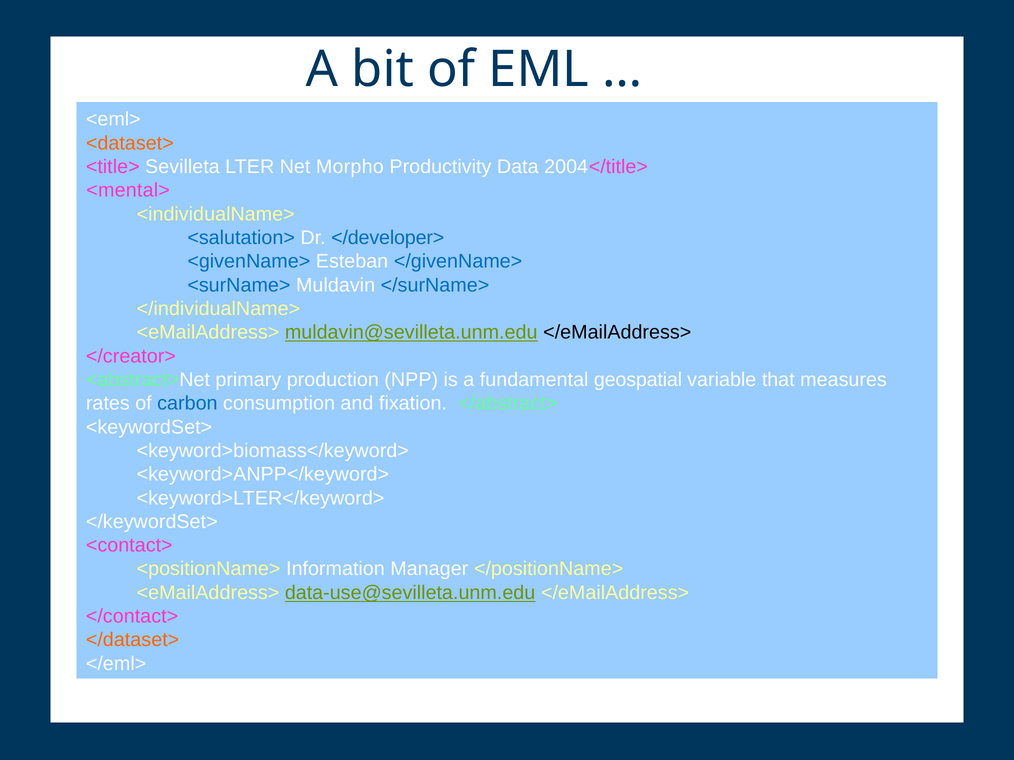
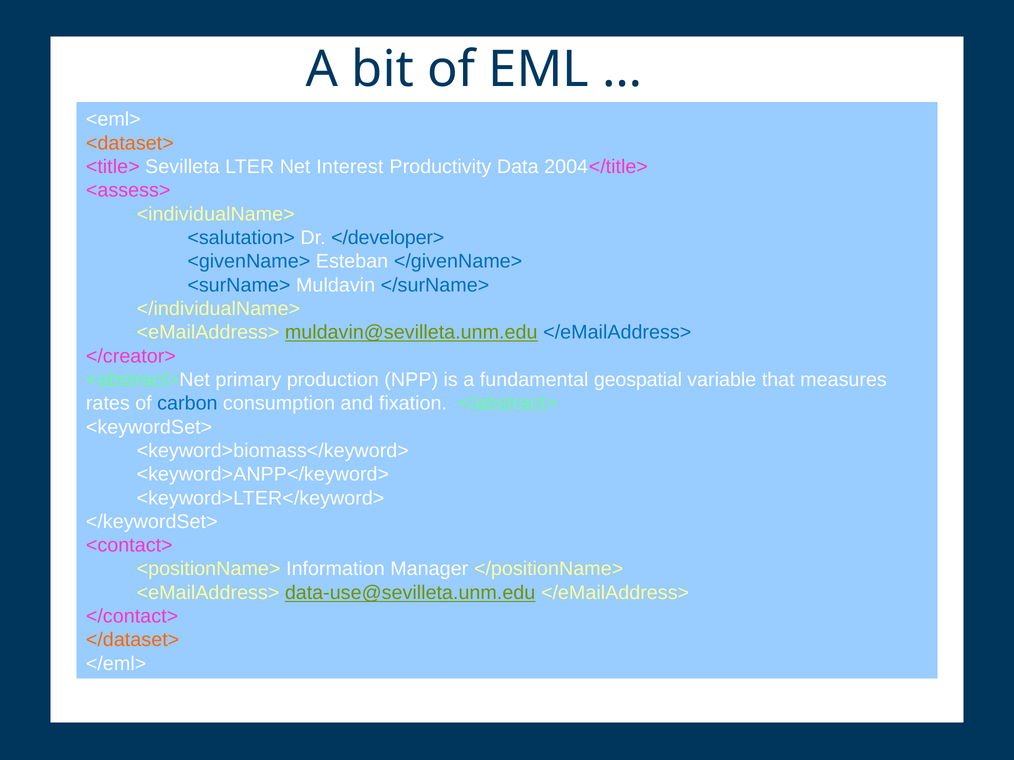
Morpho: Morpho -> Interest (350, 167)
<mental>: <mental> -> <assess> (128, 191)
</eMailAddress> colour: black -> blue (617, 333)
